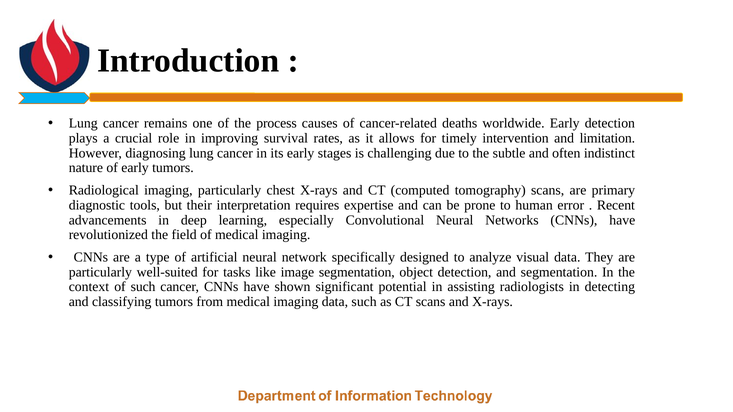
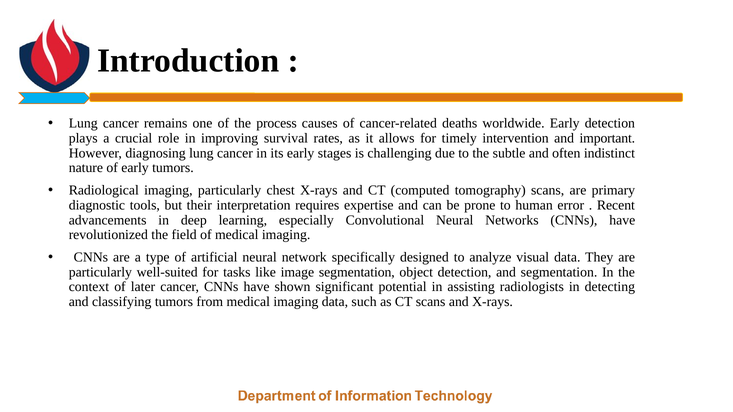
limitation: limitation -> important (607, 138)
of such: such -> later (143, 287)
